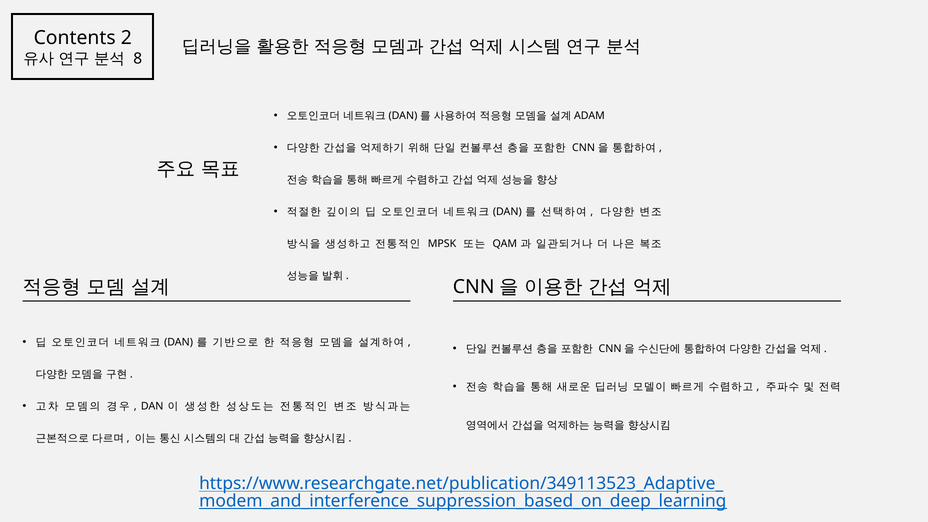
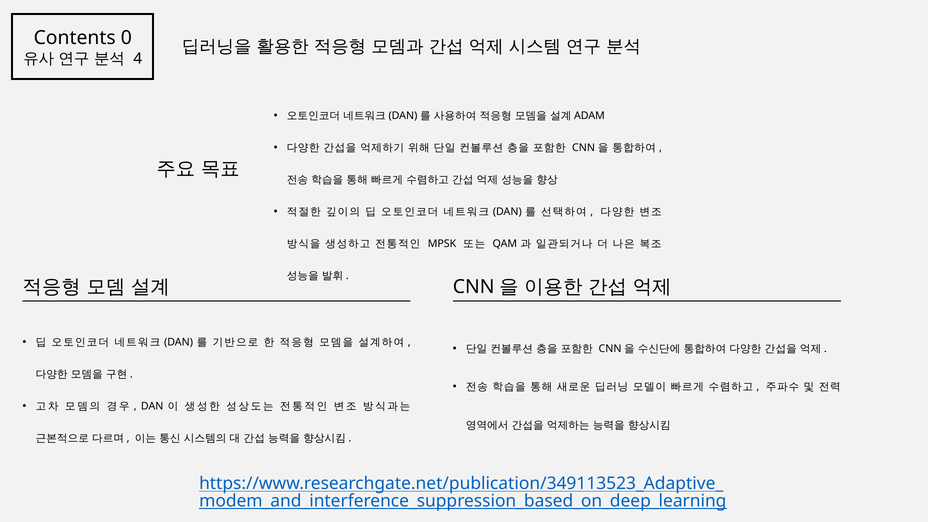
2: 2 -> 0 (126, 38)
8: 8 -> 4 (138, 59)
